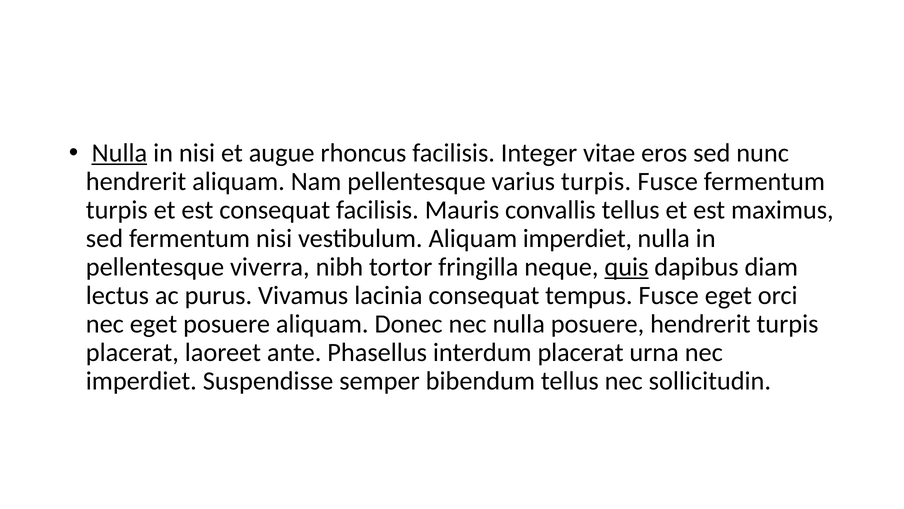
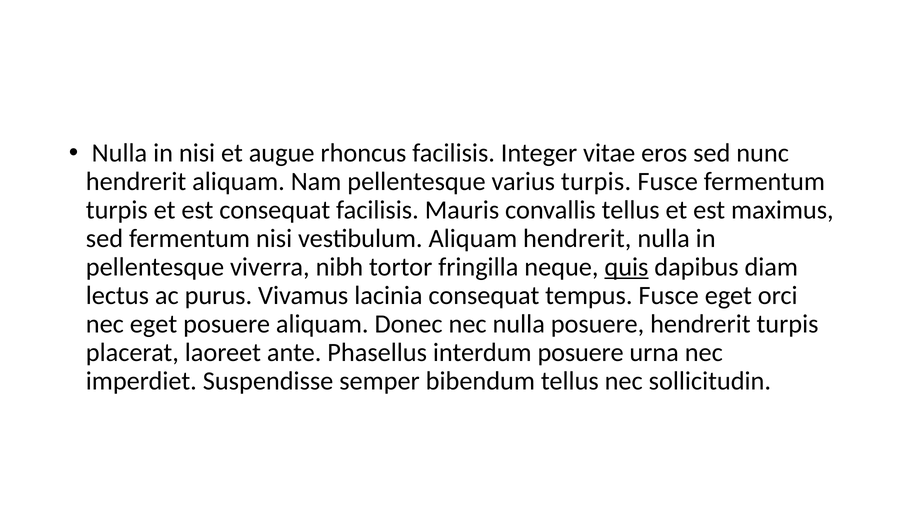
Nulla underline: present -> none (119, 153)
Aliquam imperdiet: imperdiet -> hendrerit (577, 238)
interdum placerat: placerat -> posuere (581, 352)
